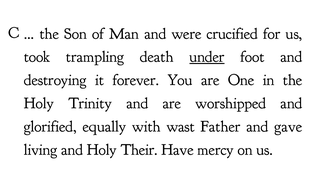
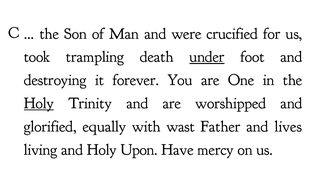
Holy underline: none -> present (39, 103)
gave: gave -> lives (288, 127)
Their: Their -> Upon (139, 150)
